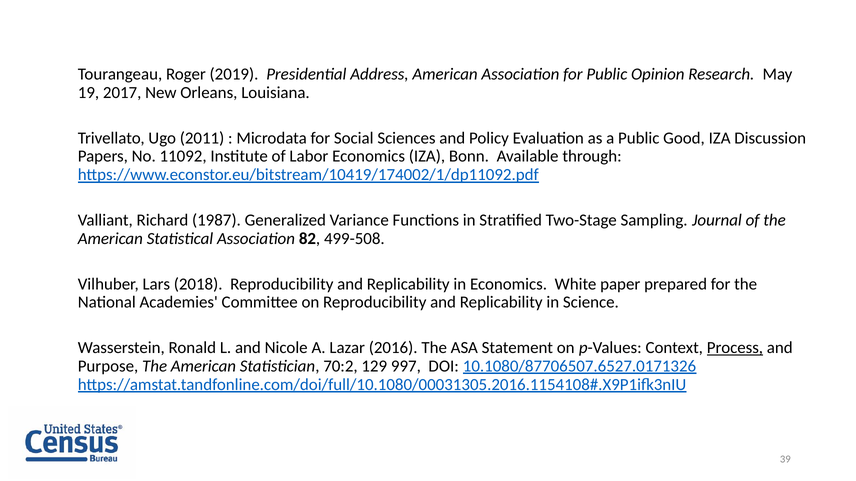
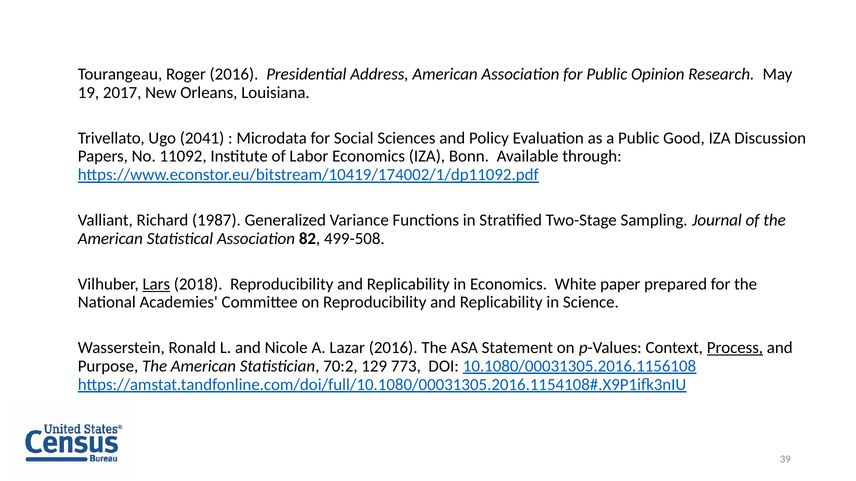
Roger 2019: 2019 -> 2016 (234, 74)
2011: 2011 -> 2041 (202, 138)
Lars underline: none -> present (156, 284)
997: 997 -> 773 (406, 367)
10.1080/87706507.6527.0171326: 10.1080/87706507.6527.0171326 -> 10.1080/00031305.2016.1156108 (579, 367)
